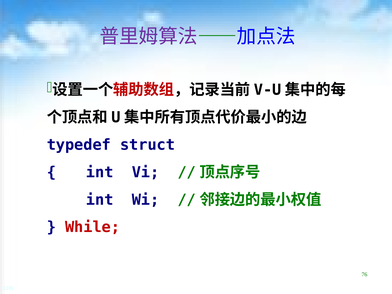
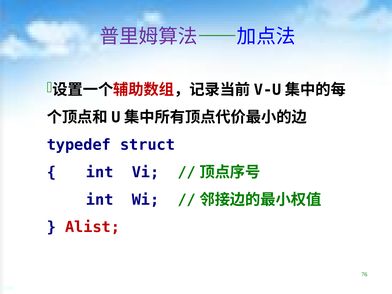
While: While -> Alist (93, 227)
